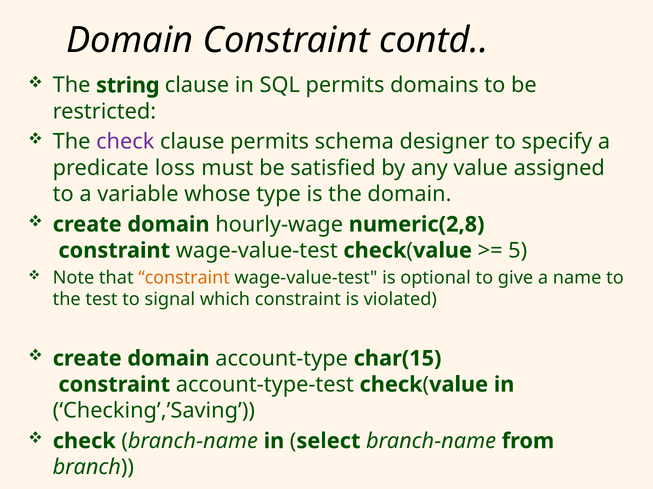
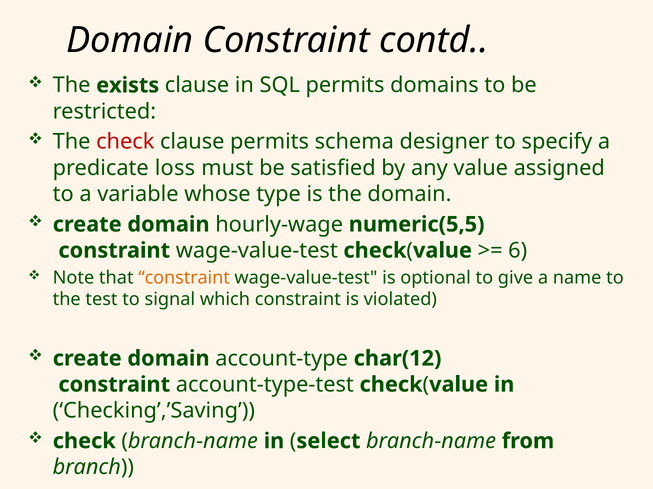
string: string -> exists (128, 85)
check colour: purple -> red (125, 142)
numeric(2,8: numeric(2,8 -> numeric(5,5 (417, 225)
5: 5 -> 6 (518, 251)
char(15: char(15 -> char(12 (398, 359)
